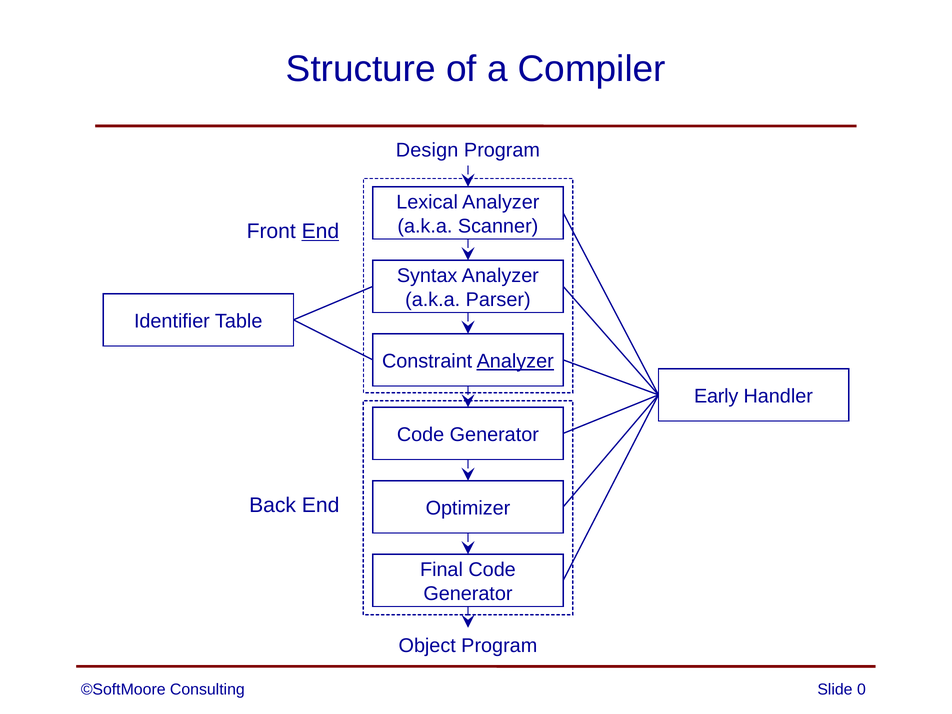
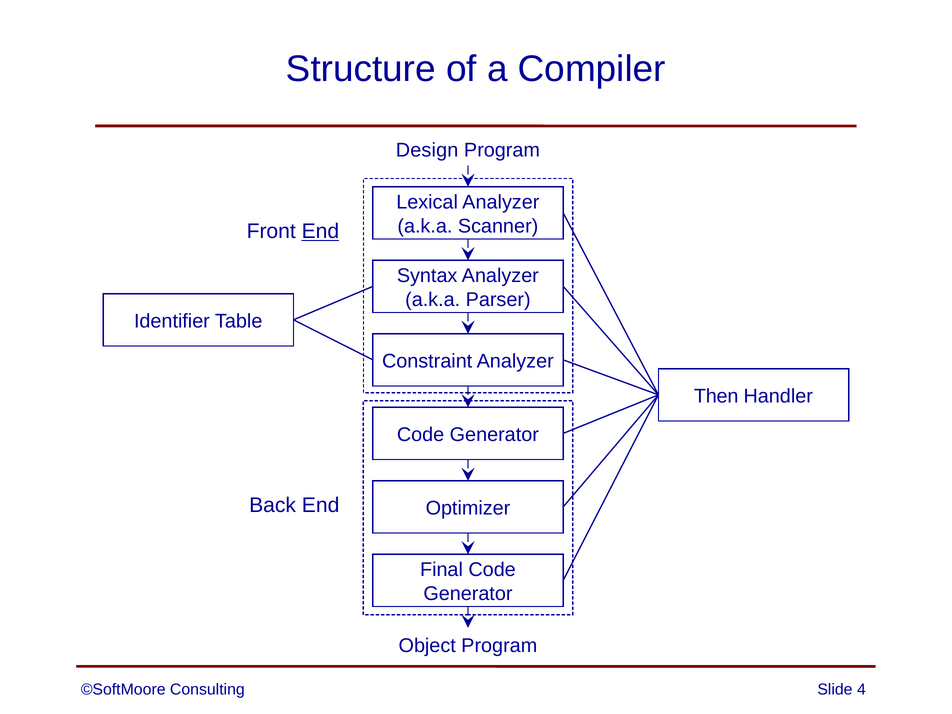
Analyzer underline: present -> none (515, 361)
Early: Early -> Then (716, 396)
0: 0 -> 4 (861, 690)
